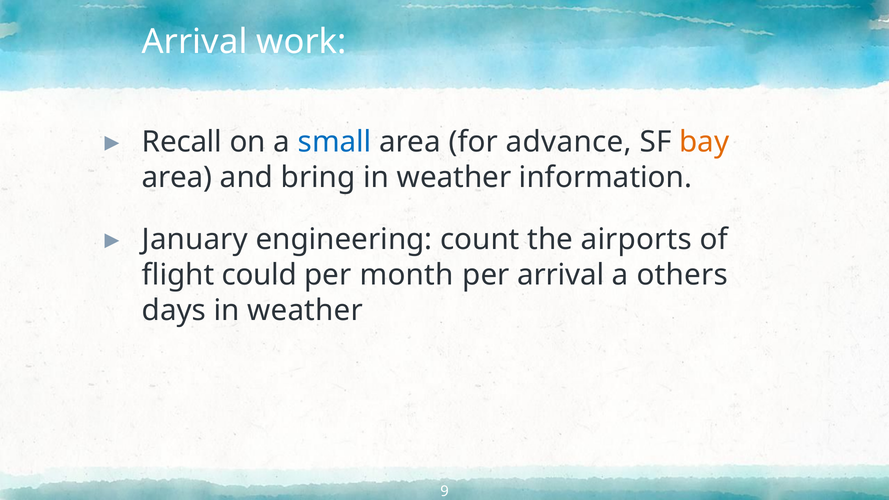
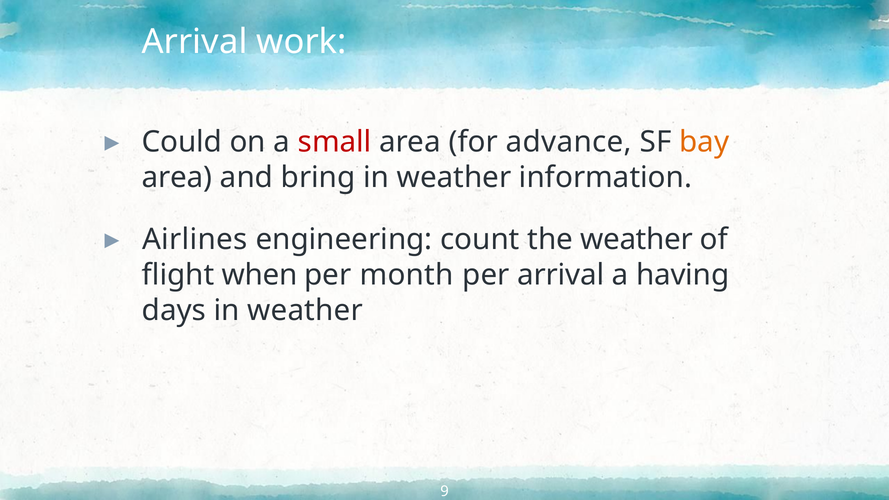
Recall: Recall -> Could (182, 142)
small colour: blue -> red (335, 142)
January: January -> Airlines (195, 239)
the airports: airports -> weather (637, 239)
could: could -> when (259, 275)
others: others -> having (683, 275)
